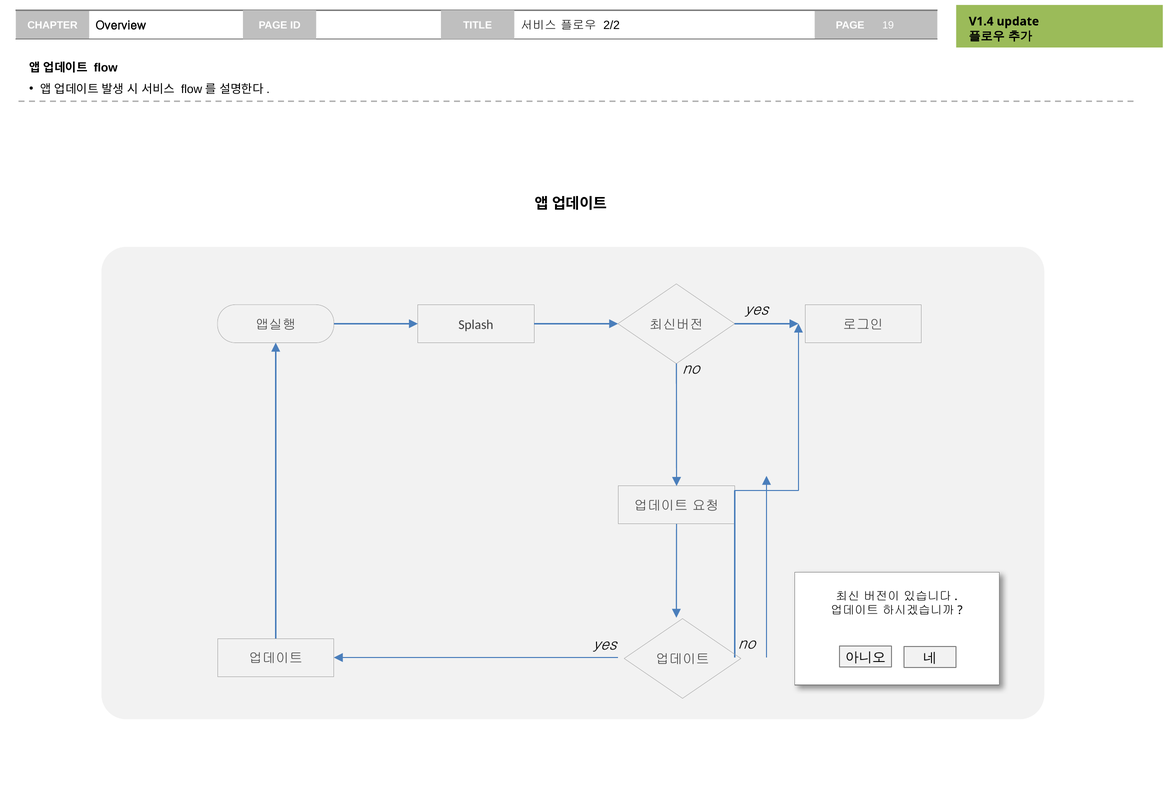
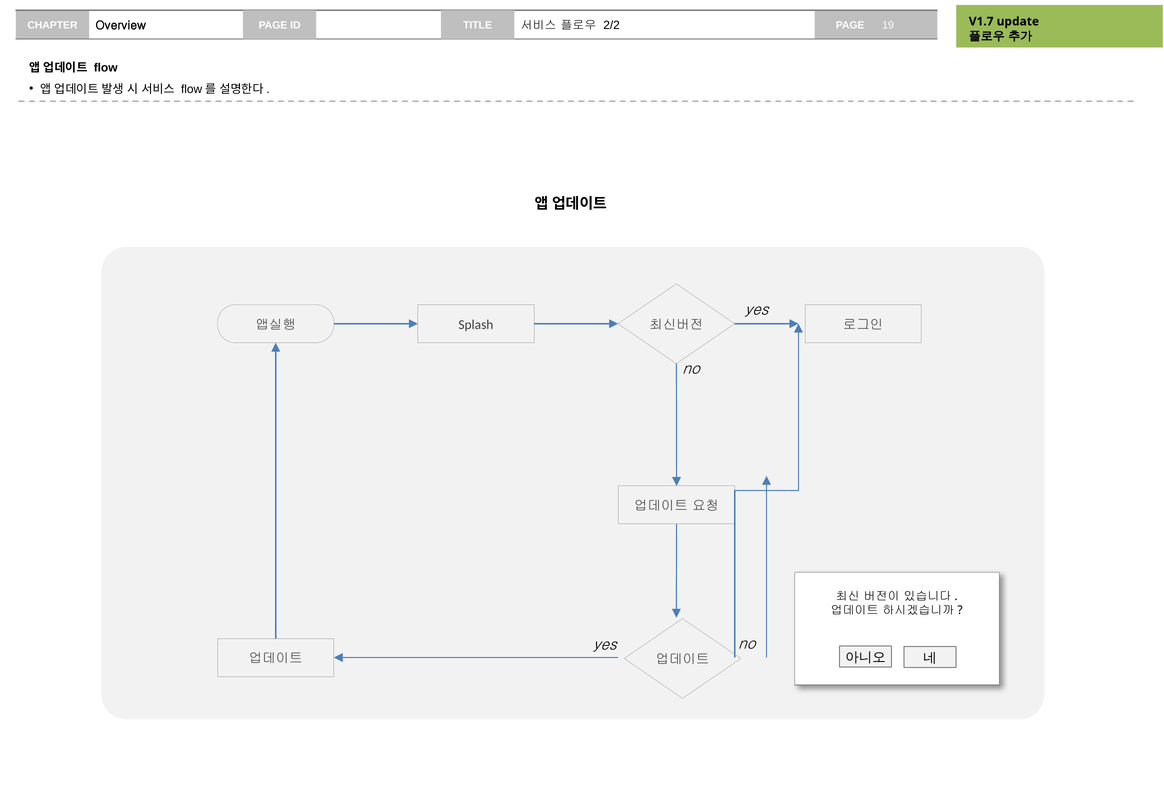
V1.4: V1.4 -> V1.7 (981, 21)
